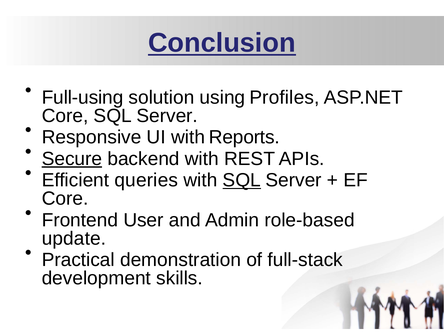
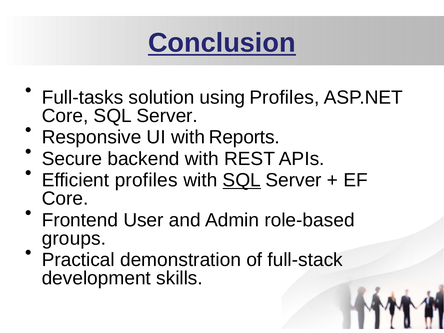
Full-using: Full-using -> Full-tasks (82, 97)
Secure underline: present -> none (72, 159)
Efficient queries: queries -> profiles (146, 180)
update: update -> groups (74, 238)
